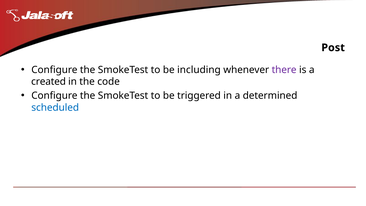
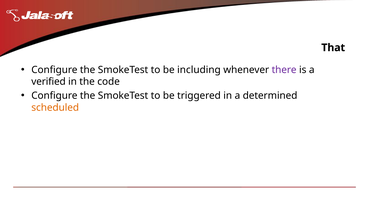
Post: Post -> That (333, 48)
created: created -> verified (49, 82)
scheduled colour: blue -> orange (55, 107)
